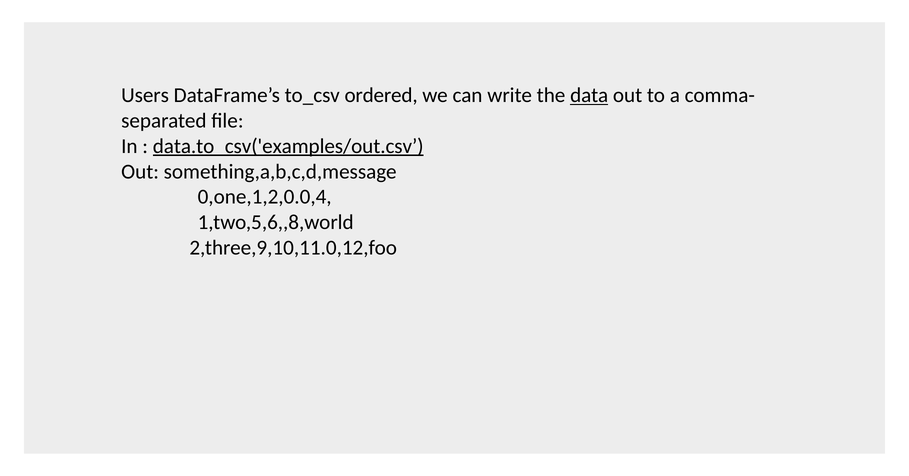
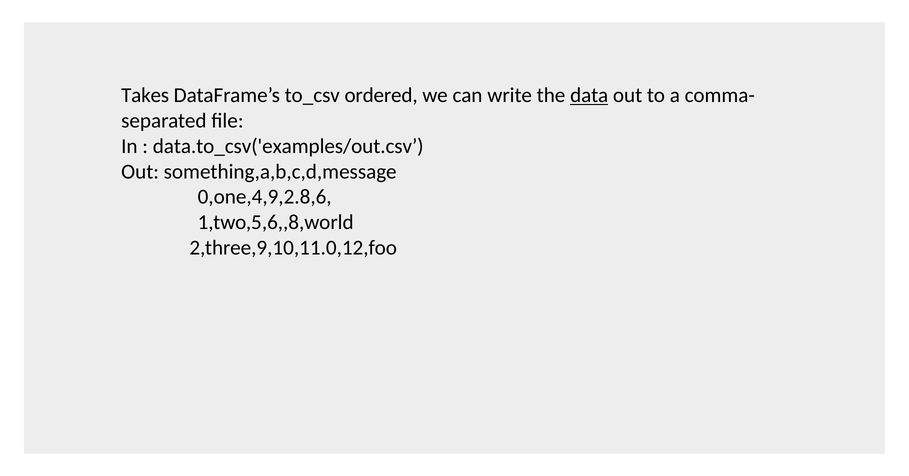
Users: Users -> Takes (145, 95)
data.to_csv('examples/out.csv underline: present -> none (288, 146)
0,one,1,2,0.0,4: 0,one,1,2,0.0,4 -> 0,one,4,9,2.8,6 (265, 197)
